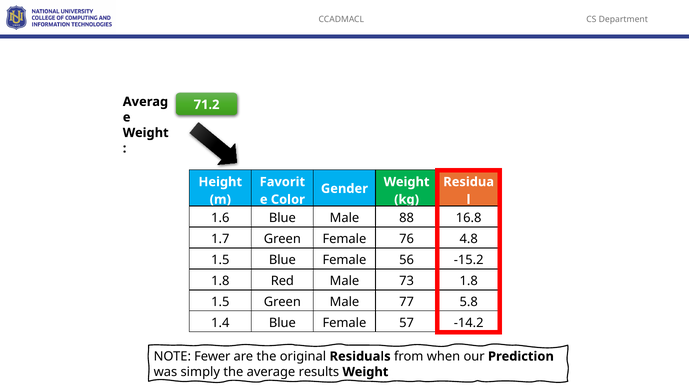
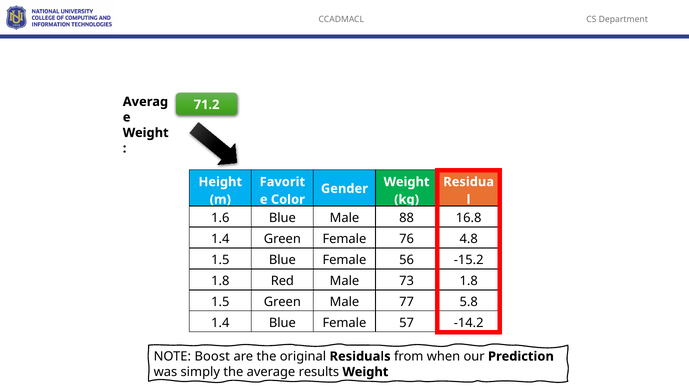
1.7: 1.7 -> 1.4 (220, 239)
Fewer: Fewer -> Boost (212, 356)
